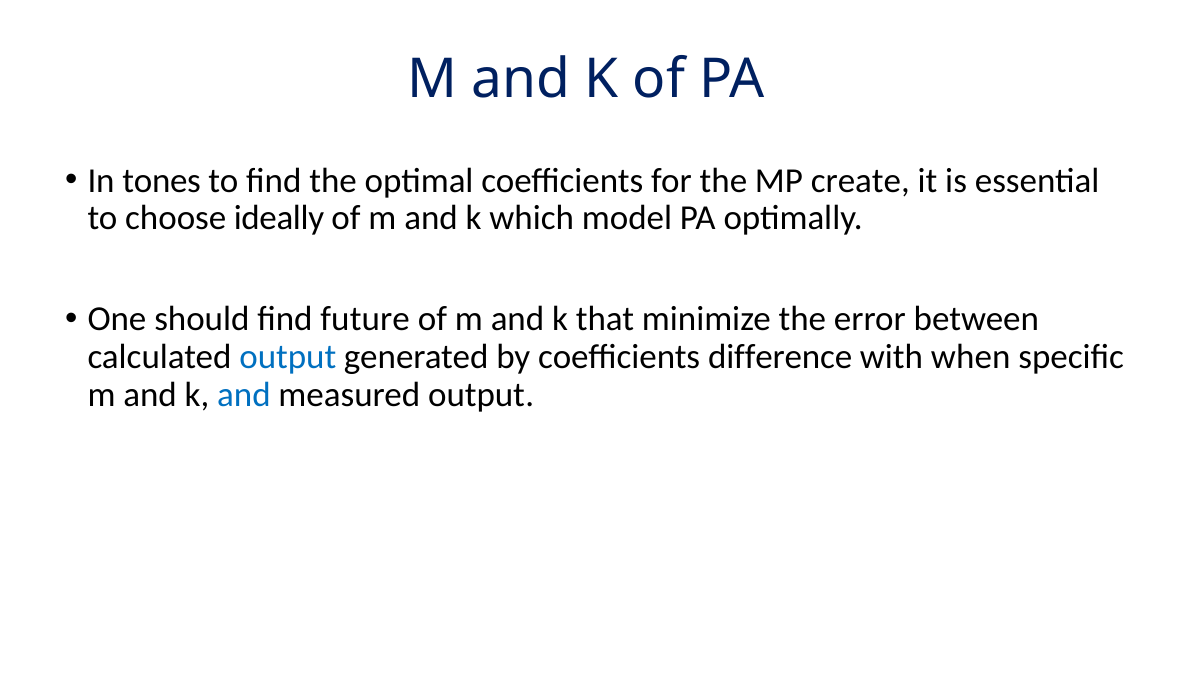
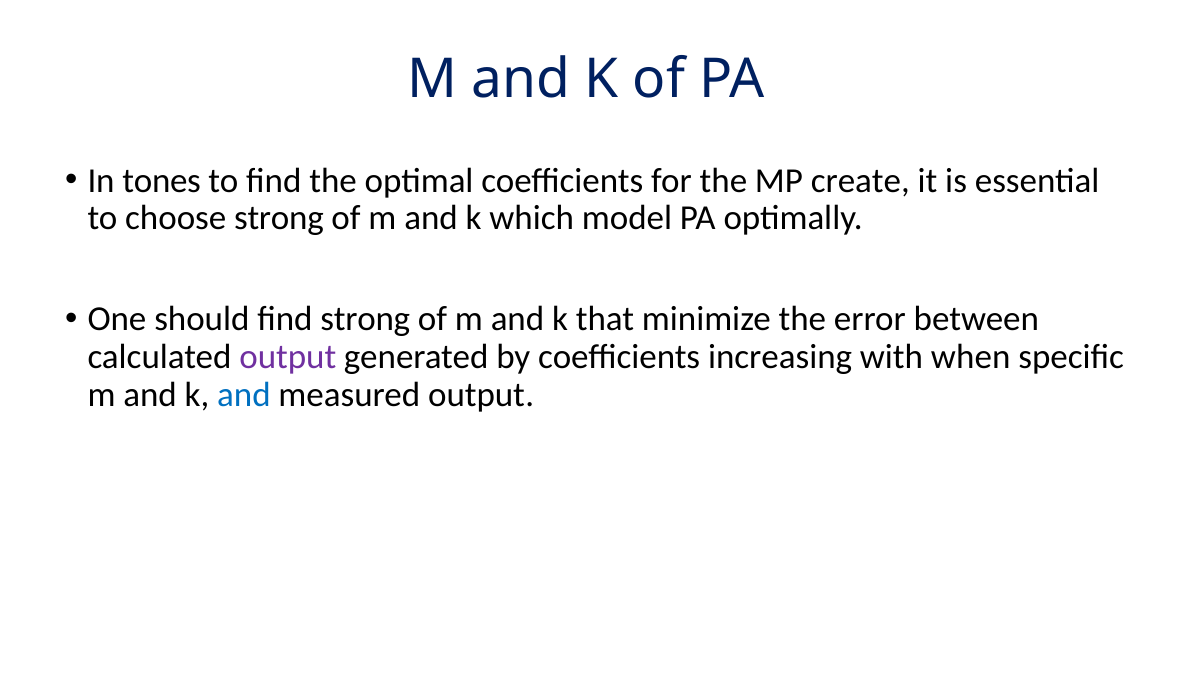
choose ideally: ideally -> strong (279, 219)
find future: future -> strong (365, 319)
output colour: blue -> purple (288, 357)
difference: difference -> increasing (780, 357)
